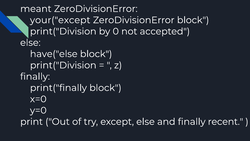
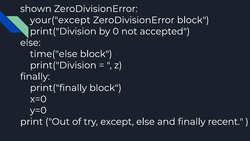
meant: meant -> shown (36, 9)
have("else: have("else -> time("else (54, 54)
